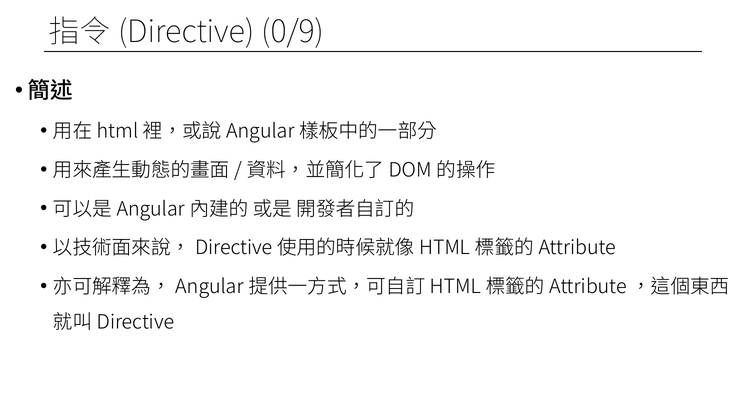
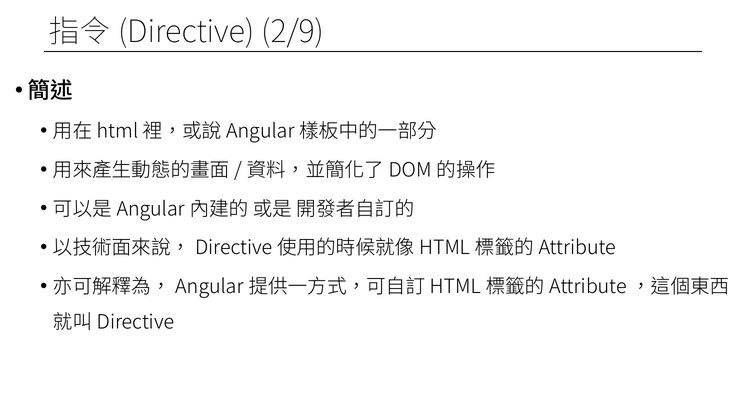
0/9: 0/9 -> 2/9 (293, 32)
